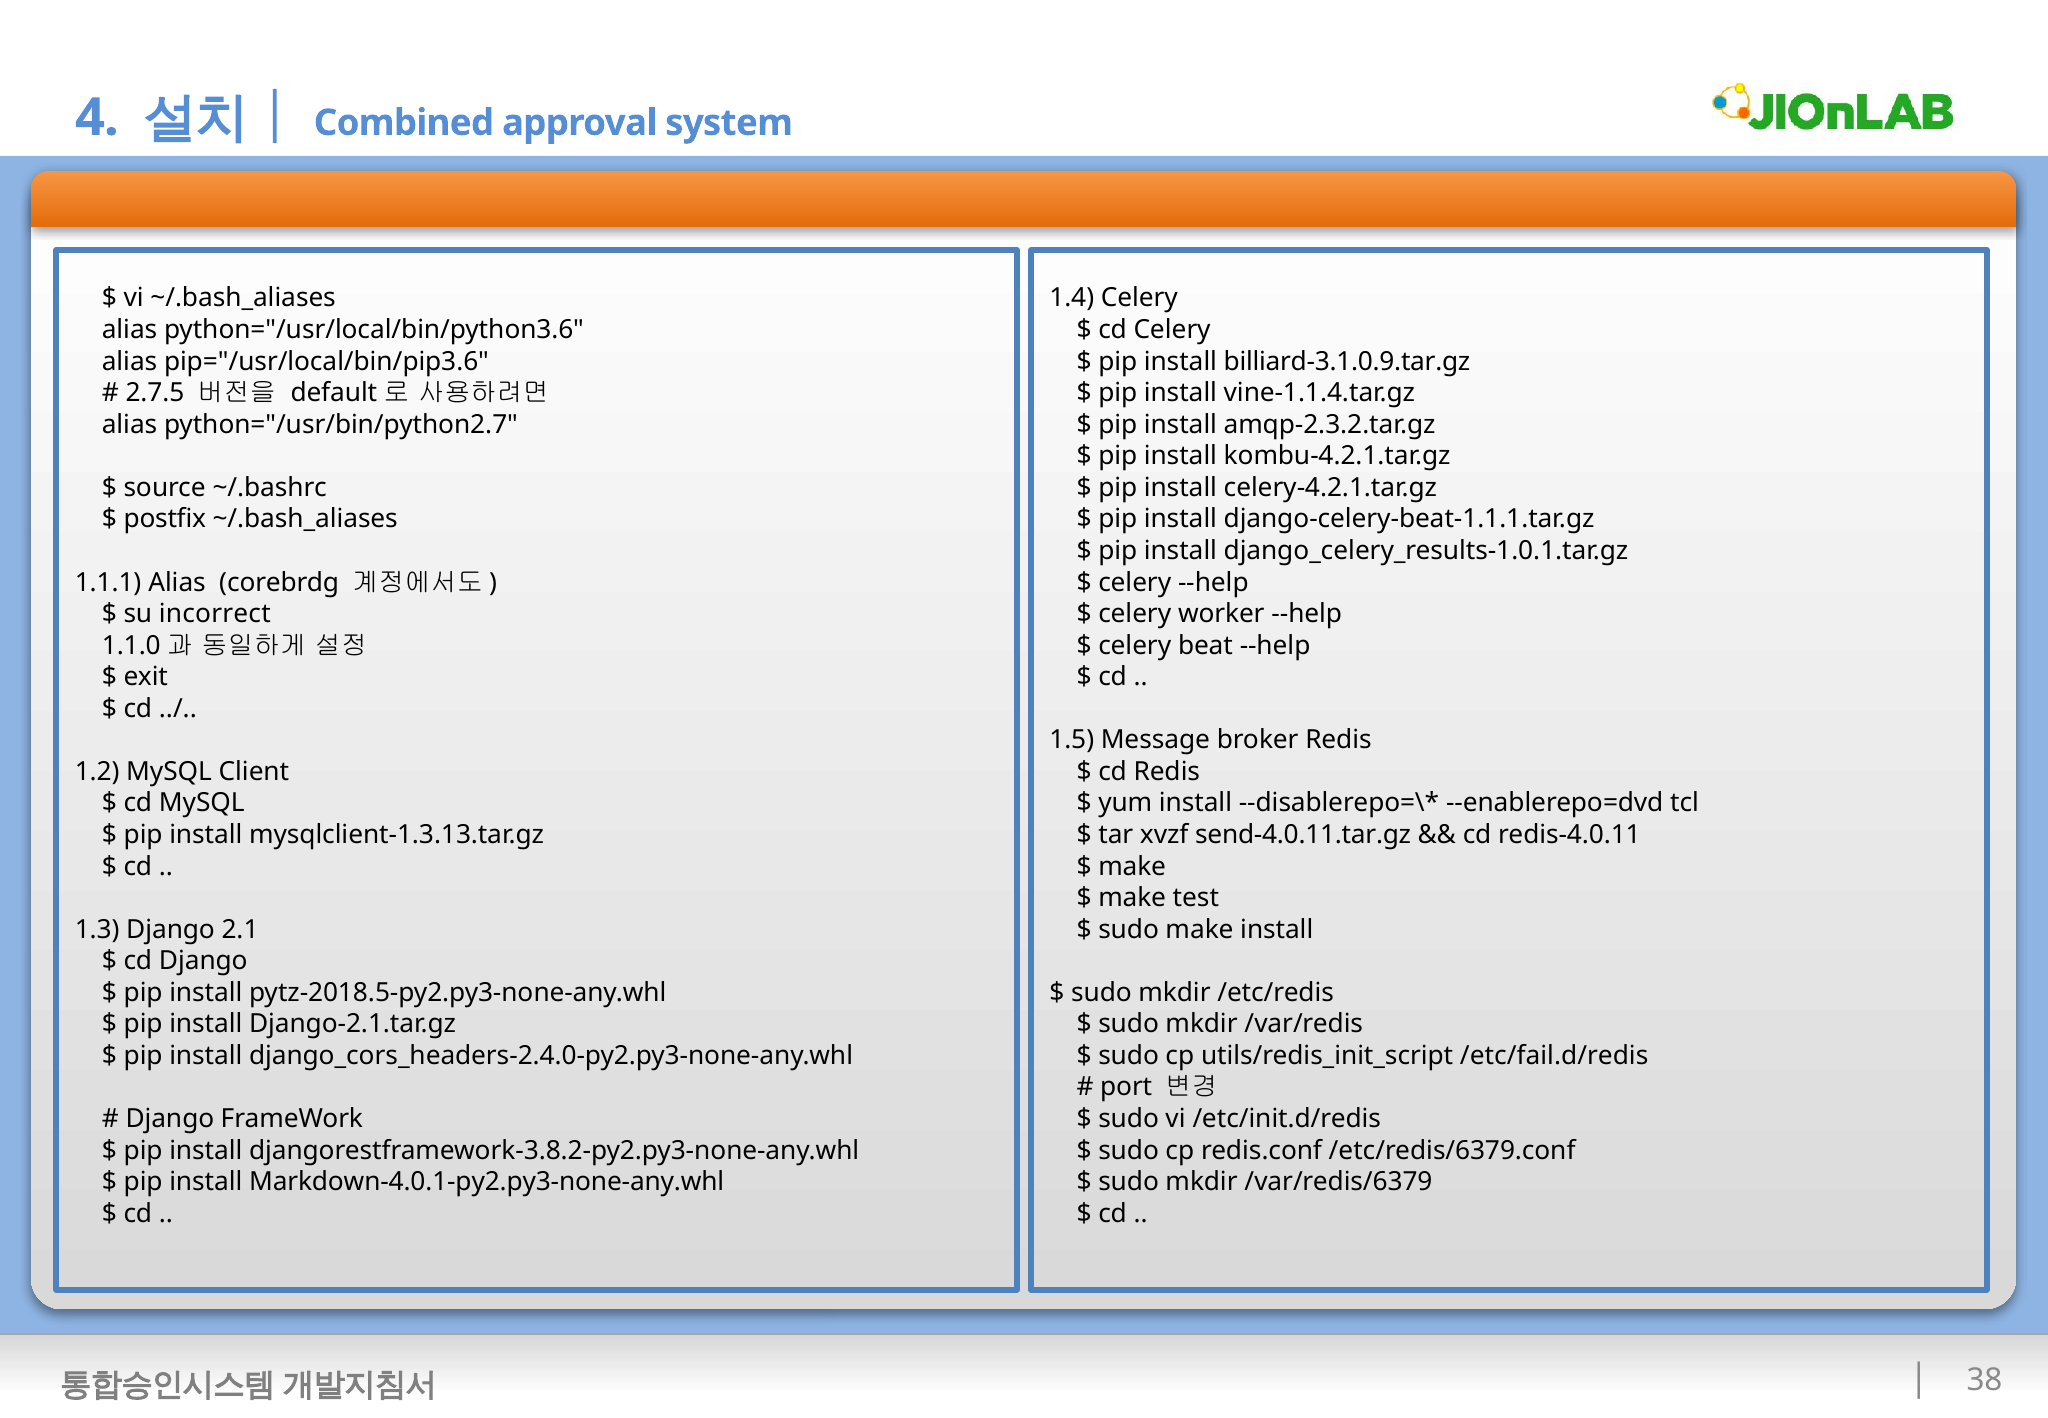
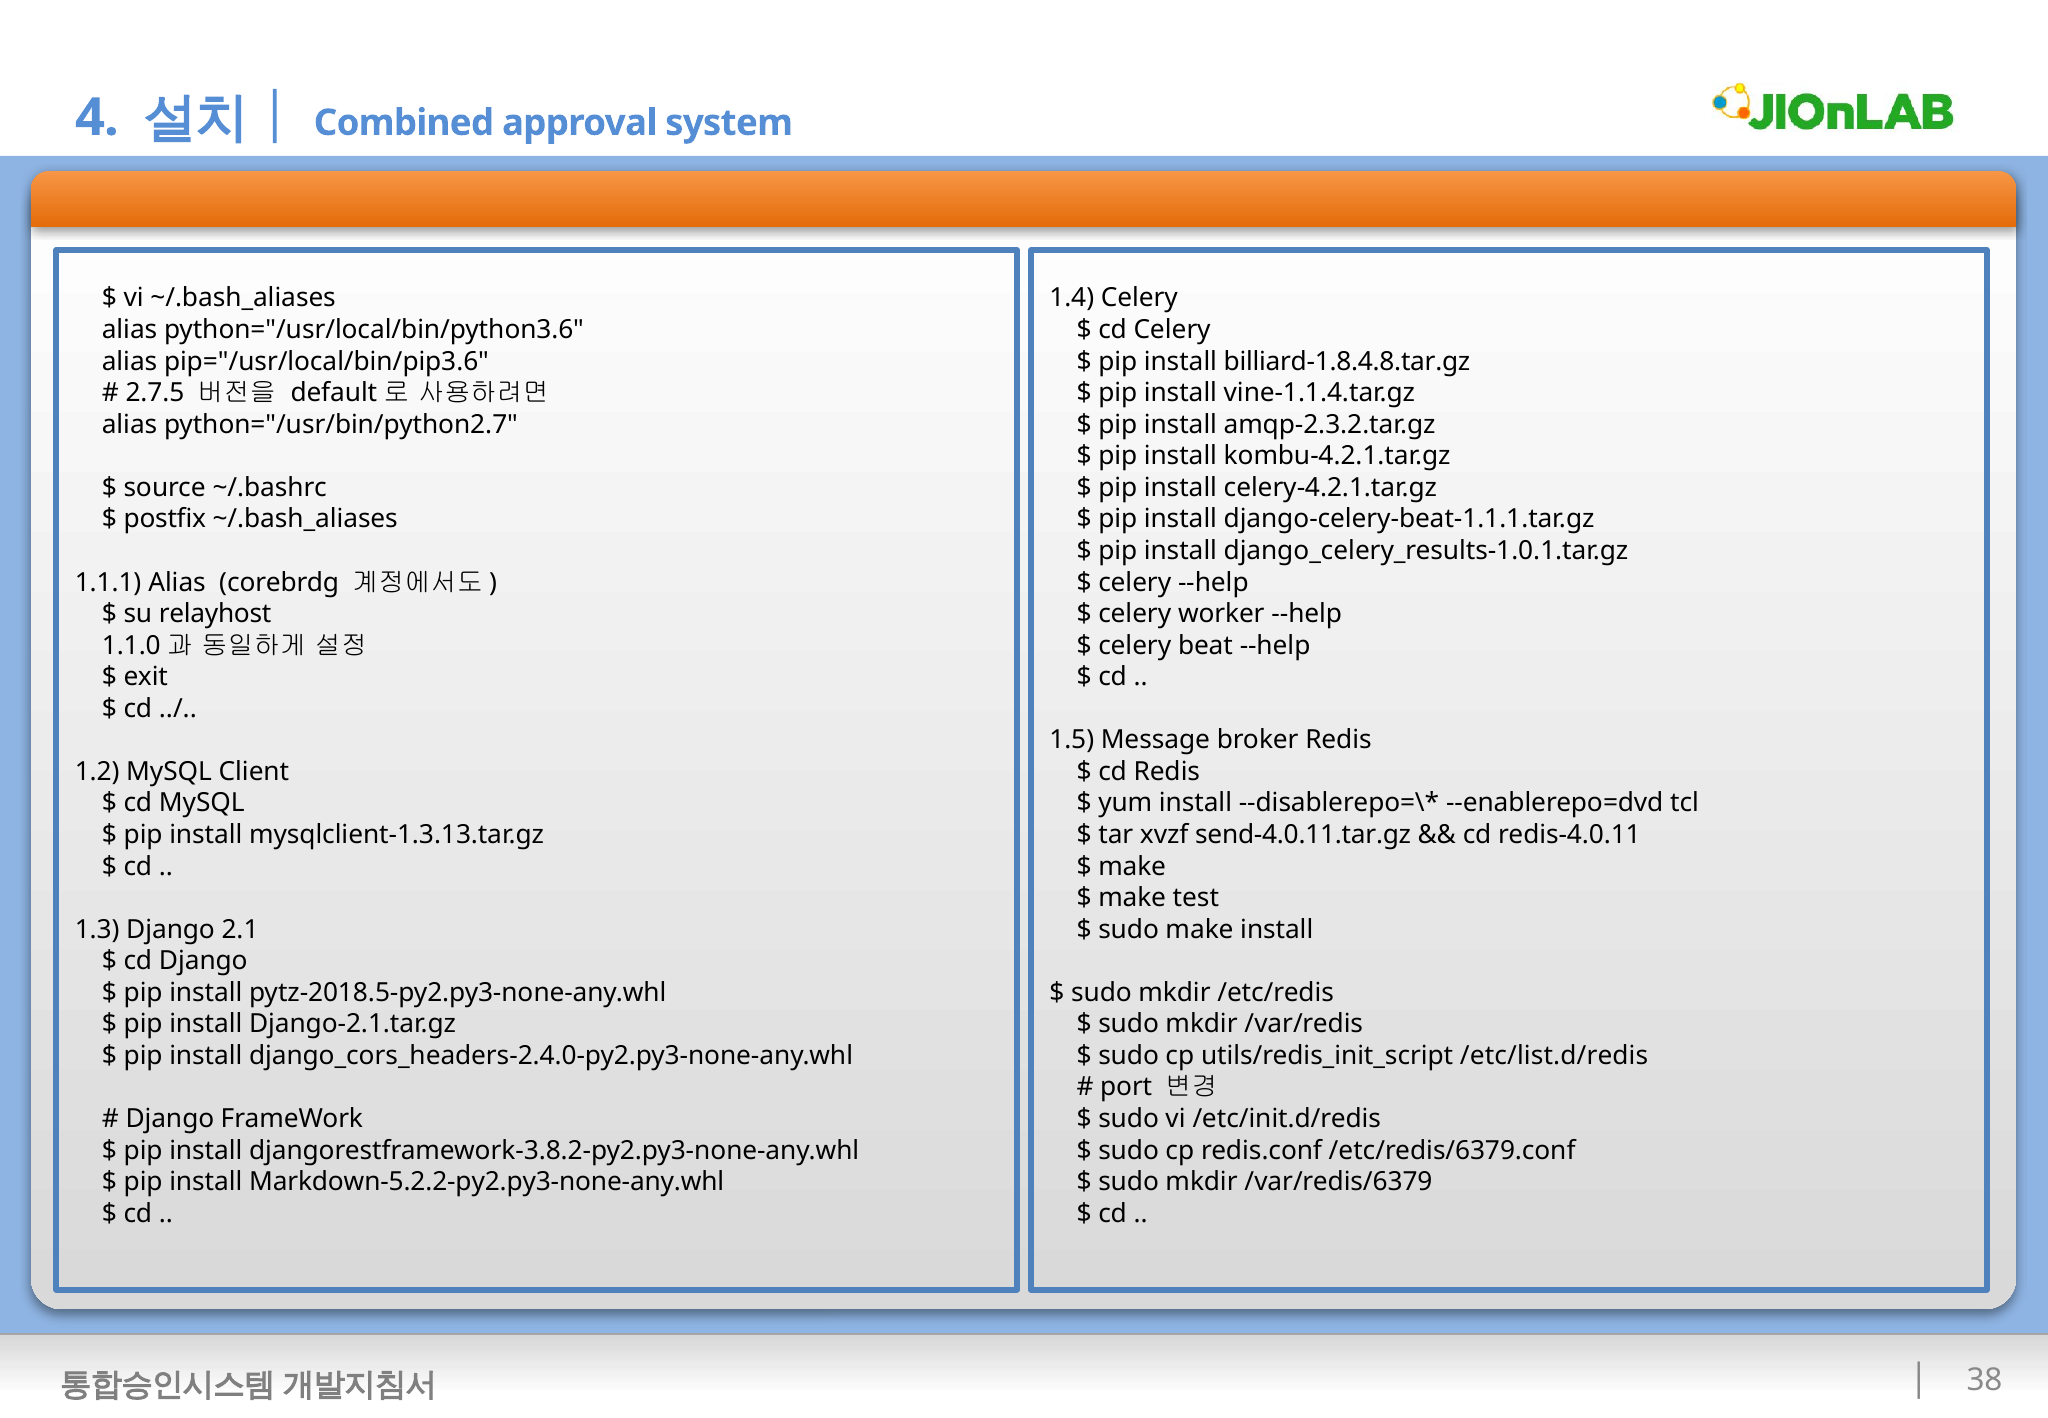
billiard-3.1.0.9.tar.gz: billiard-3.1.0.9.tar.gz -> billiard-1.8.4.8.tar.gz (1347, 361)
incorrect: incorrect -> relayhost (215, 614)
/etc/fail.d/redis: /etc/fail.d/redis -> /etc/list.d/redis (1554, 1056)
Markdown-4.0.1-py2.py3-none-any.whl: Markdown-4.0.1-py2.py3-none-any.whl -> Markdown-5.2.2-py2.py3-none-any.whl (487, 1182)
